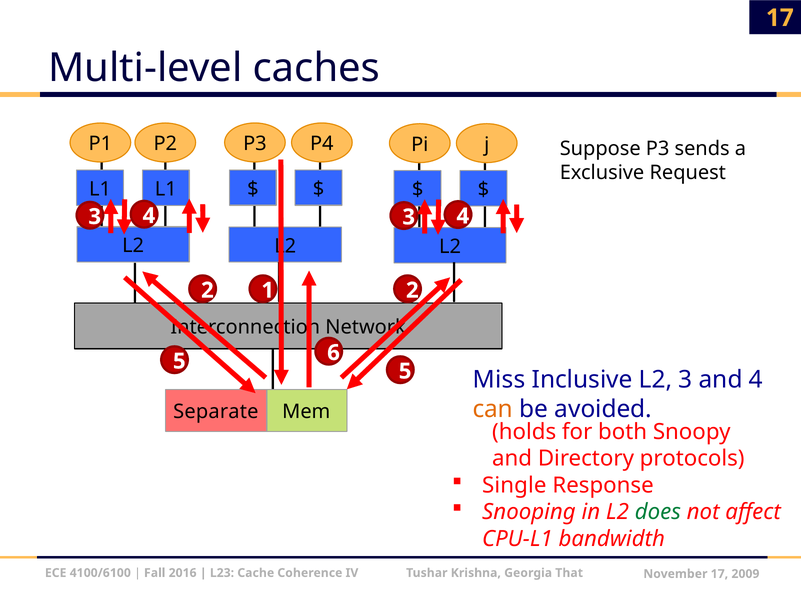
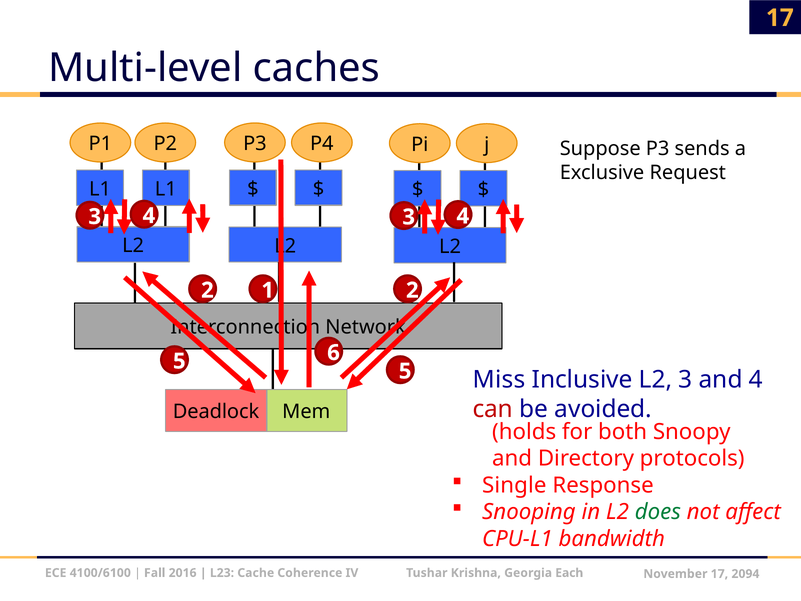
can colour: orange -> red (493, 409)
Separate: Separate -> Deadlock (216, 412)
That: That -> Each (569, 573)
2009: 2009 -> 2094 (745, 574)
